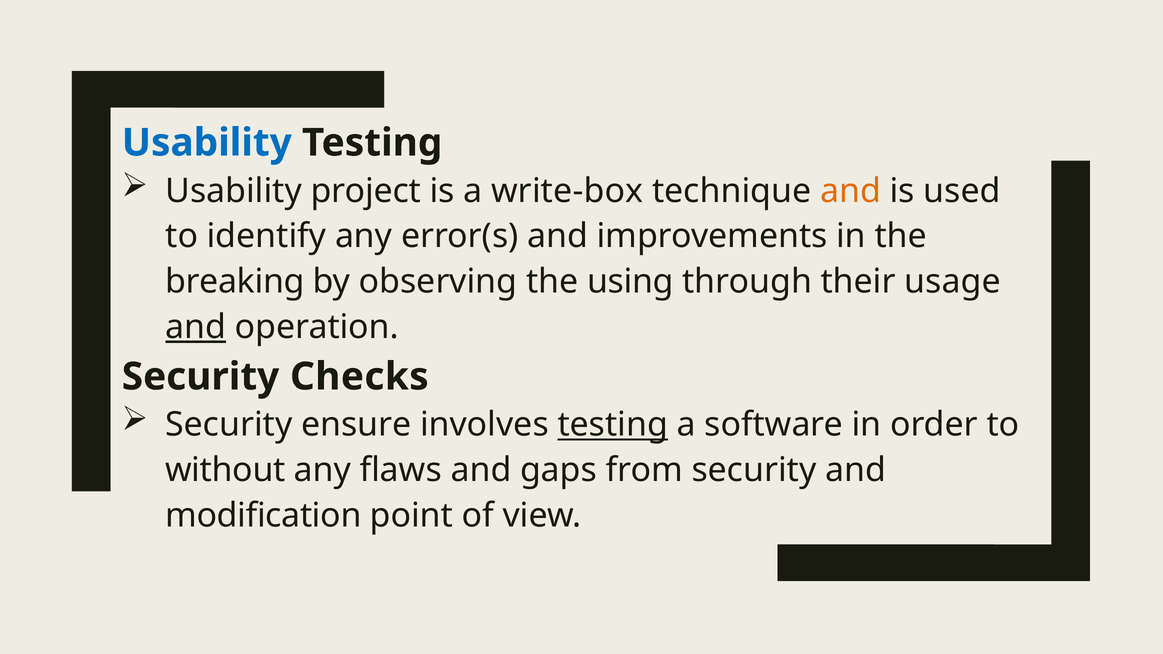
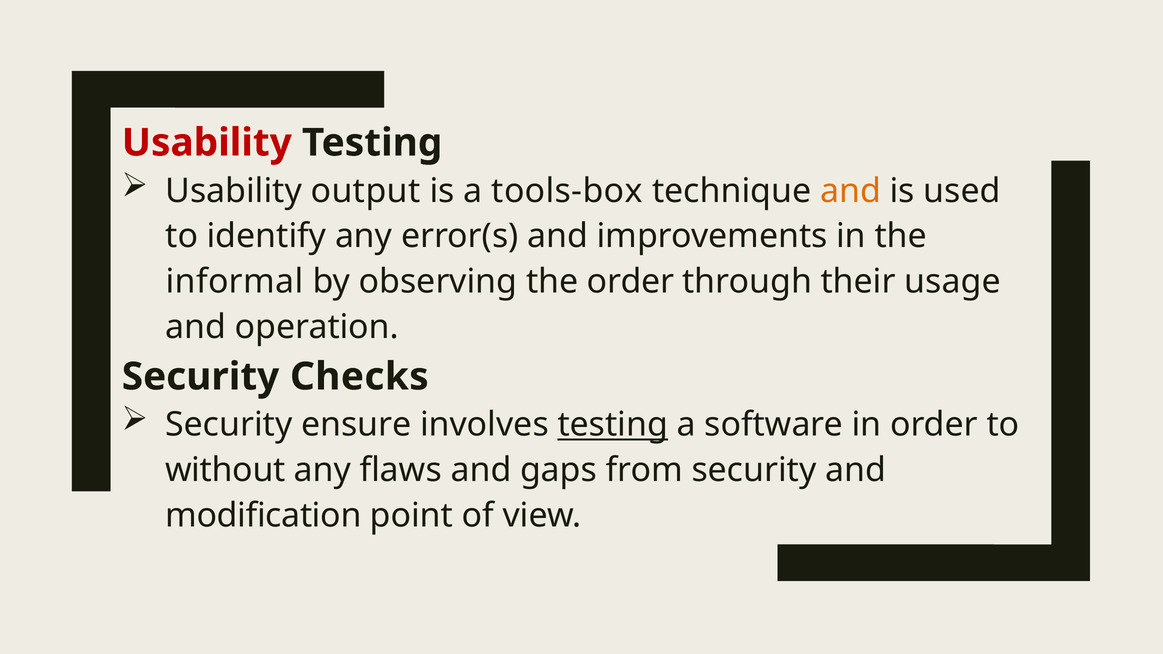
Usability colour: blue -> red (207, 143)
project: project -> output (366, 191)
write-box: write-box -> tools-box (567, 191)
breaking: breaking -> informal (235, 282)
the using: using -> order (630, 282)
and underline: present -> none (196, 327)
